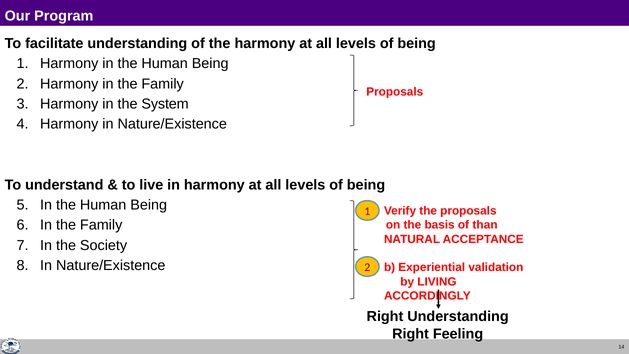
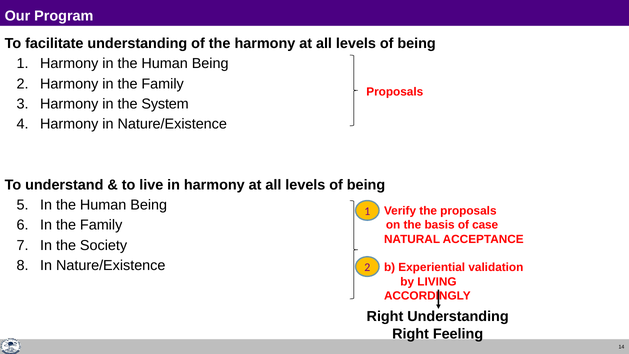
than: than -> case (485, 225)
